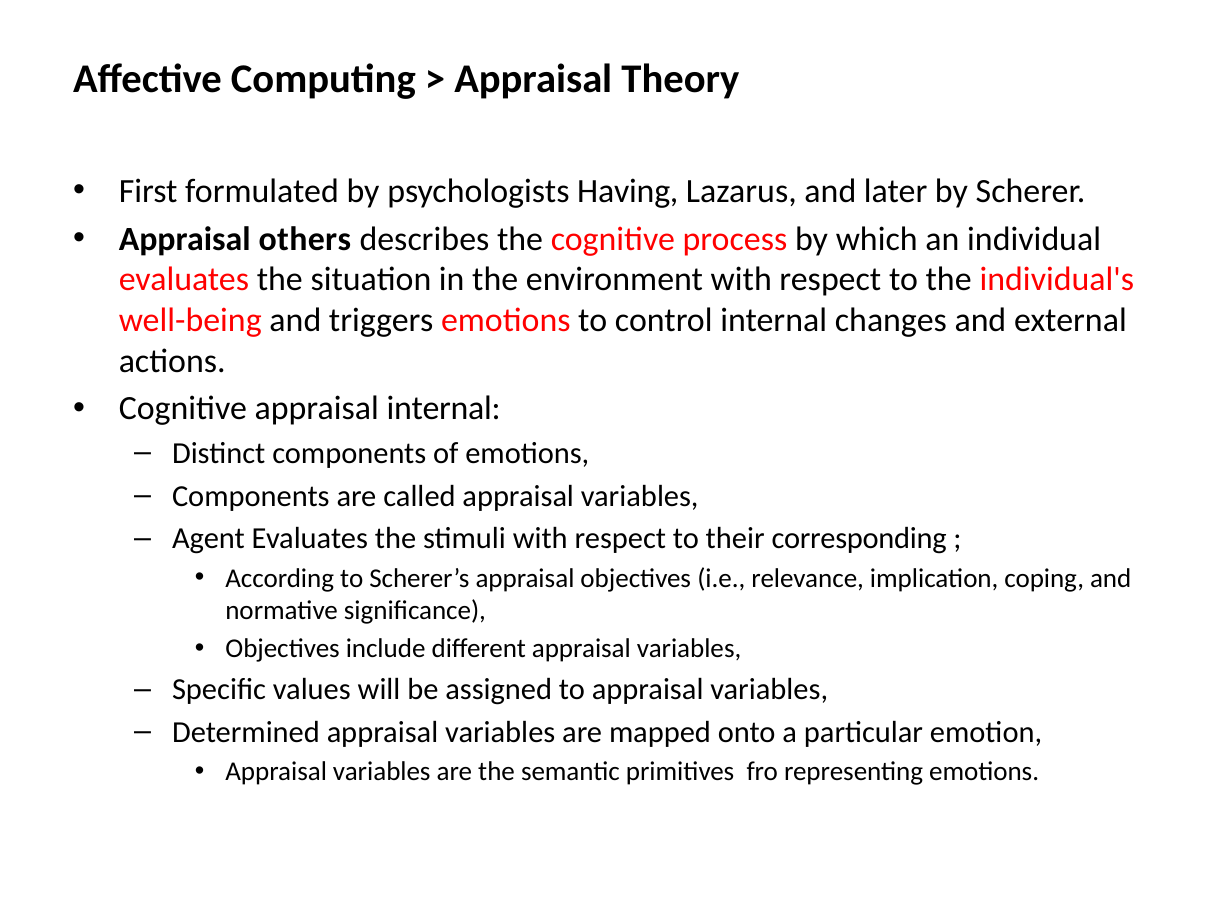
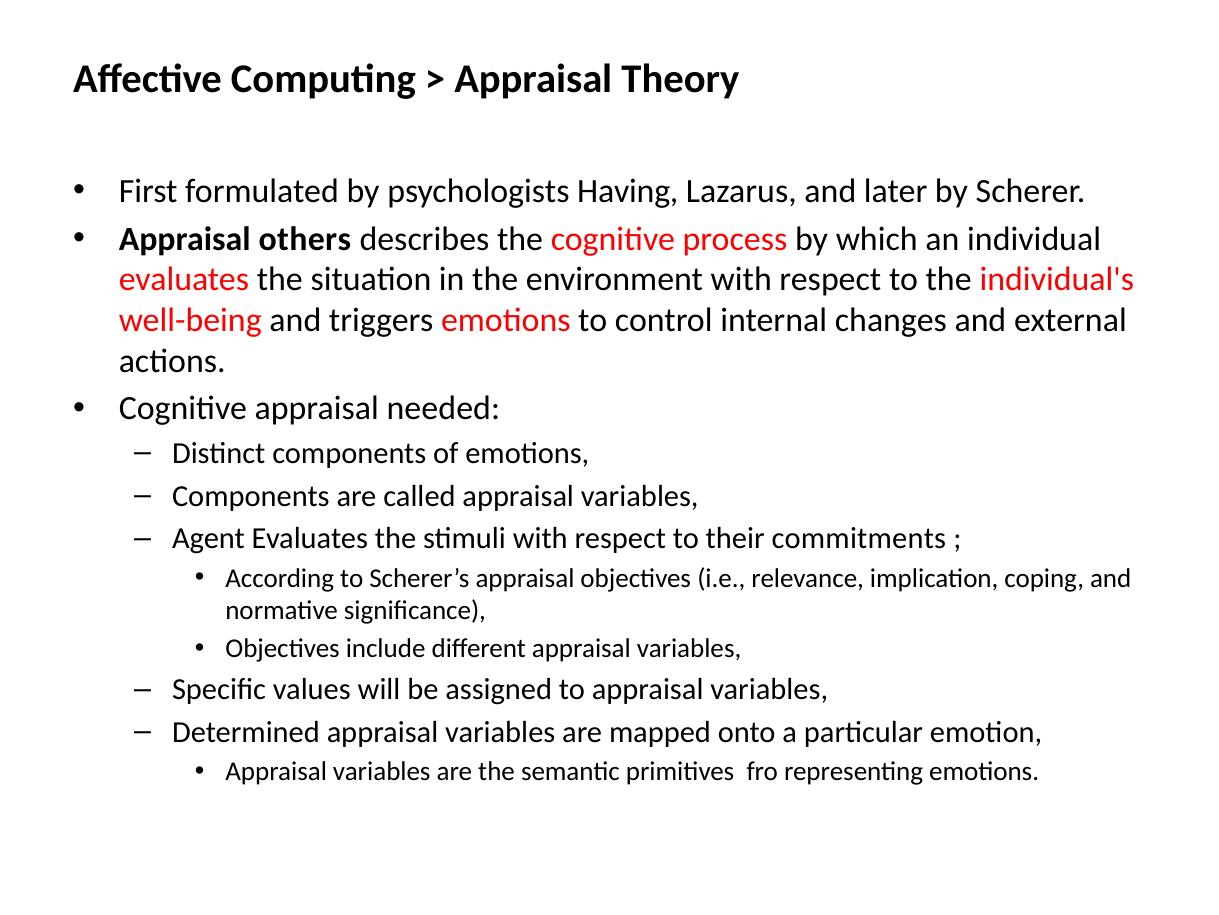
appraisal internal: internal -> needed (443, 408)
corresponding: corresponding -> commitments (859, 538)
